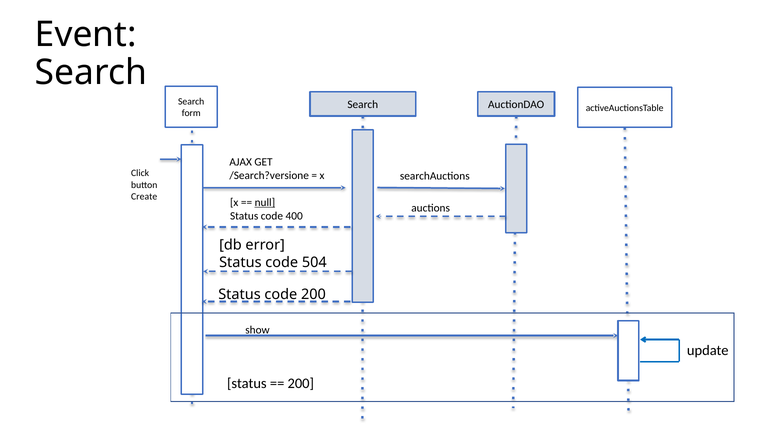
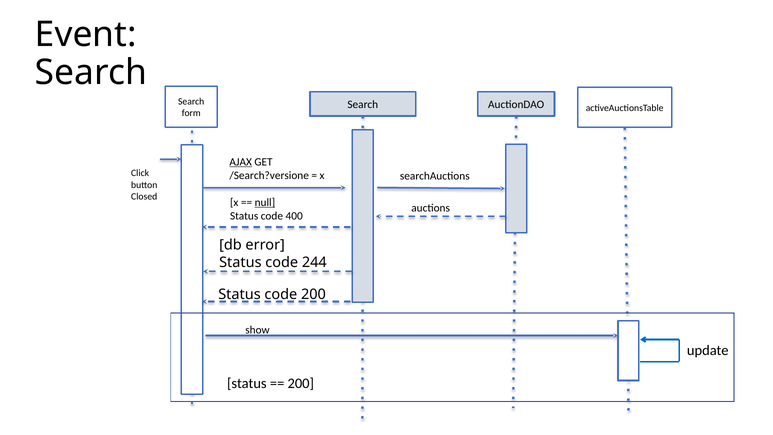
AJAX underline: none -> present (241, 162)
Create: Create -> Closed (144, 196)
504: 504 -> 244 (314, 262)
